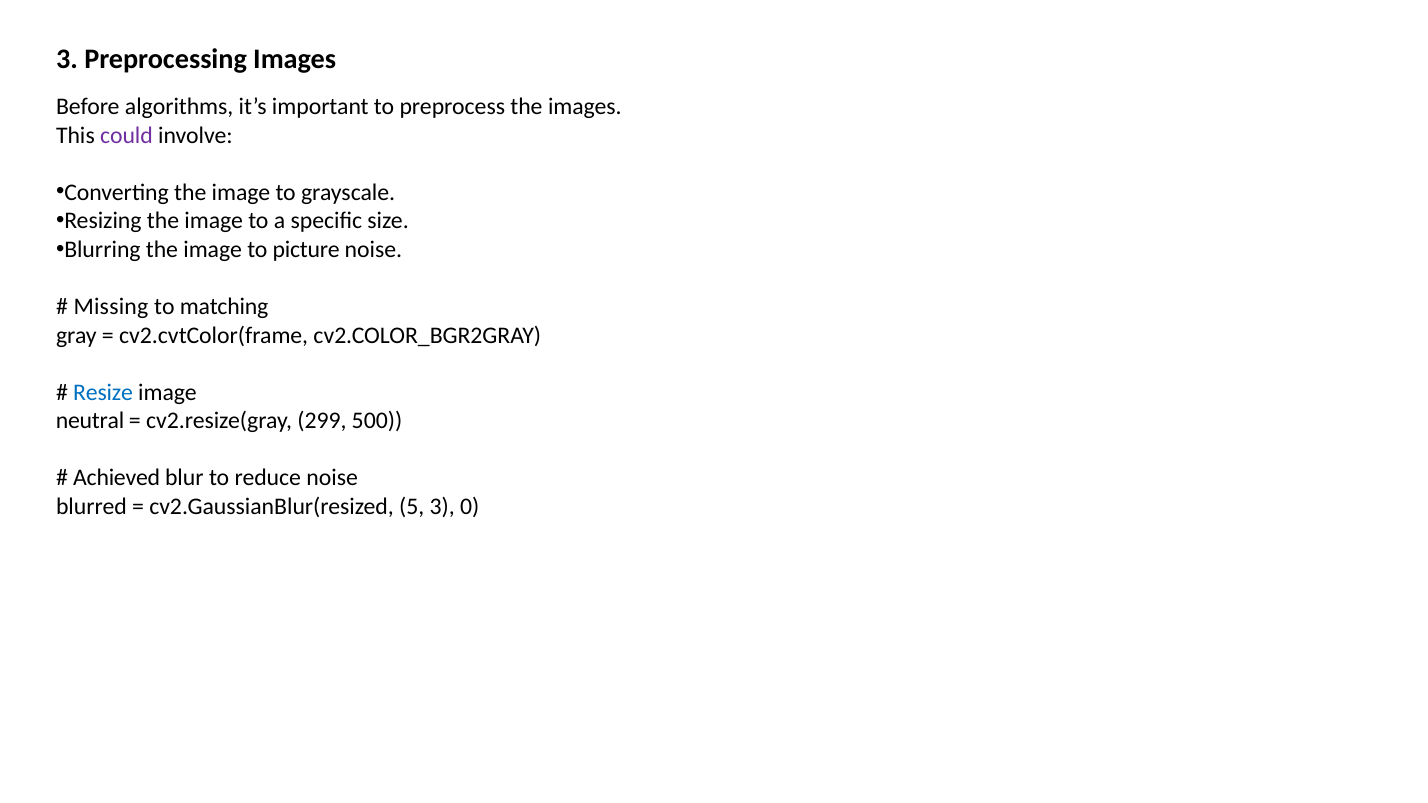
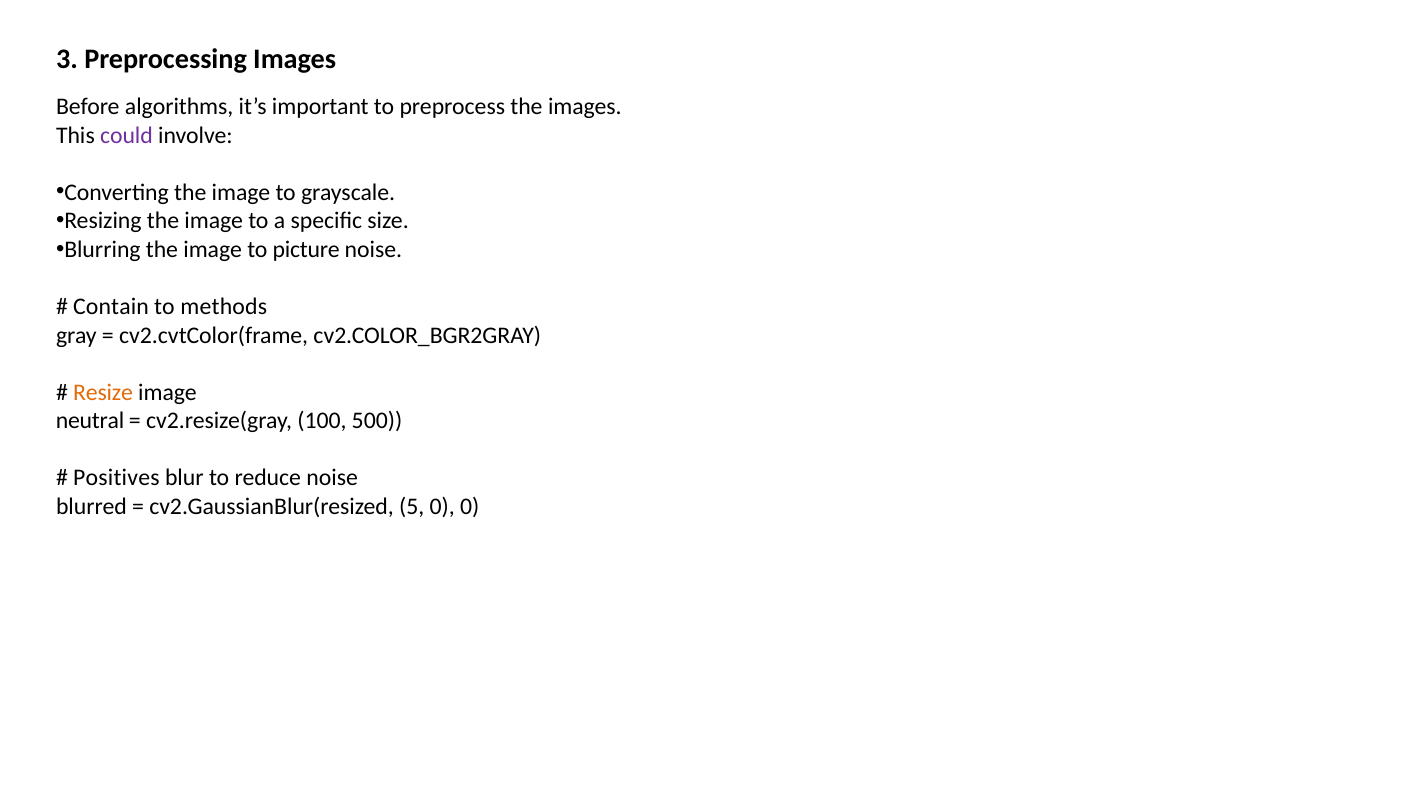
Missing: Missing -> Contain (111, 307)
matching: matching -> methods (224, 307)
Resize colour: blue -> orange (103, 392)
299: 299 -> 100 (322, 421)
Achieved: Achieved -> Positives (116, 478)
5 3: 3 -> 0 (442, 507)
